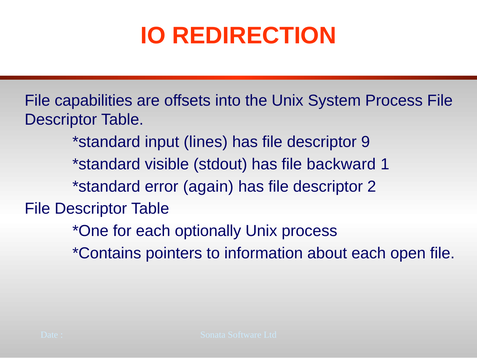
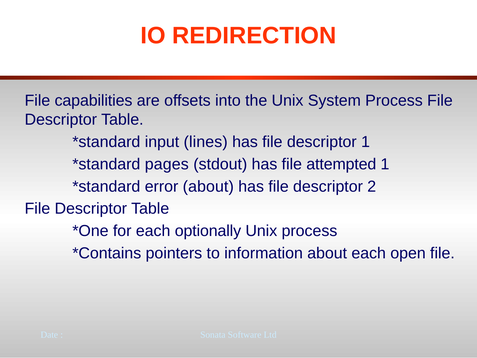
descriptor 9: 9 -> 1 (366, 142)
visible: visible -> pages (167, 164)
backward: backward -> attempted (341, 164)
error again: again -> about (208, 186)
